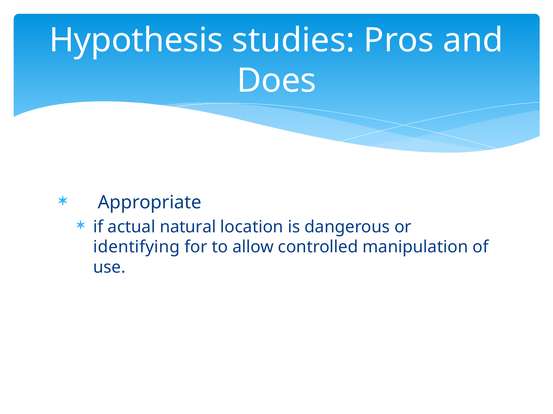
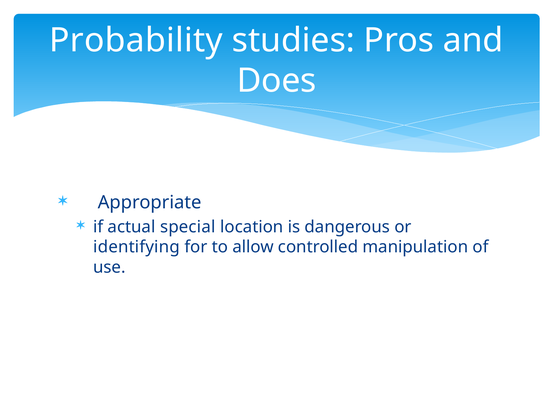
Hypothesis: Hypothesis -> Probability (136, 40)
natural: natural -> special (188, 227)
